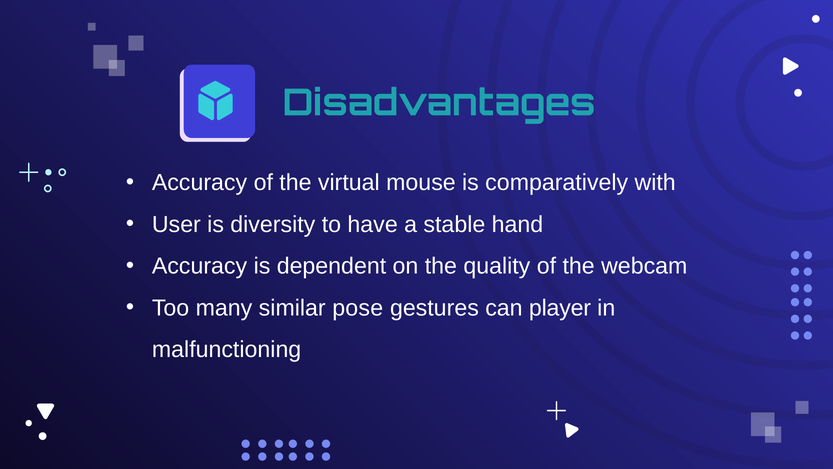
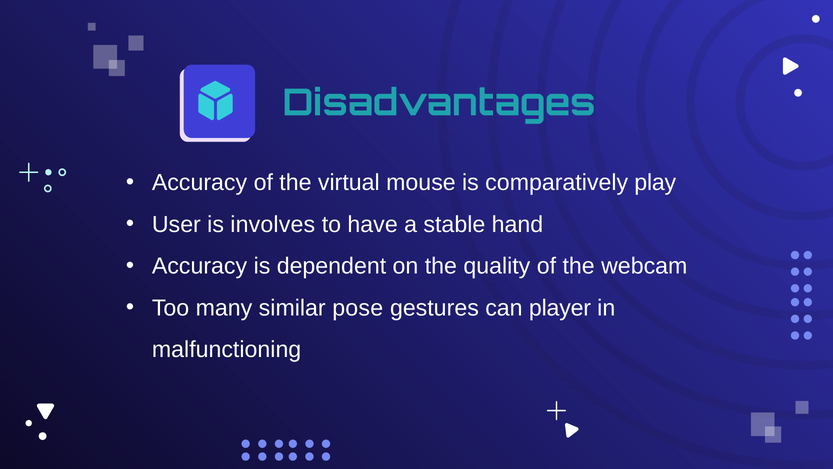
with: with -> play (655, 183)
diversity: diversity -> involves (273, 224)
